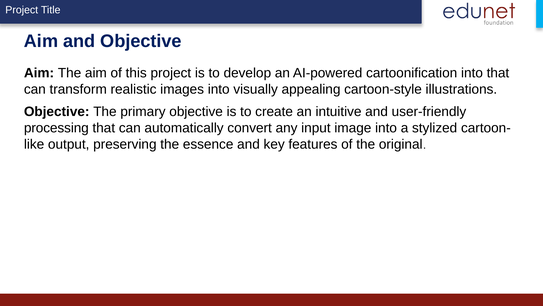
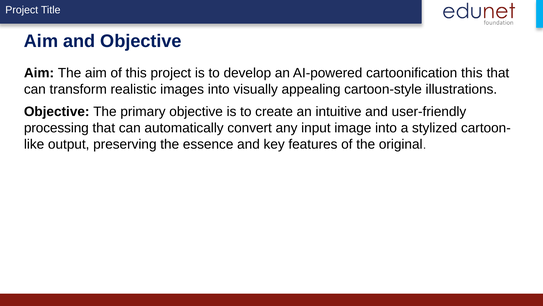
cartoonification into: into -> this (472, 73)
